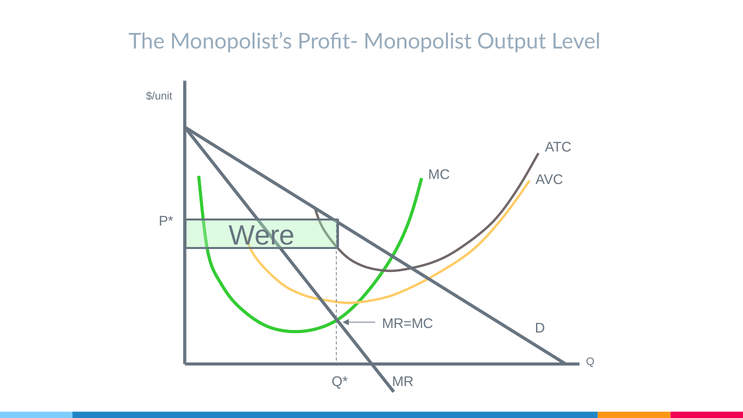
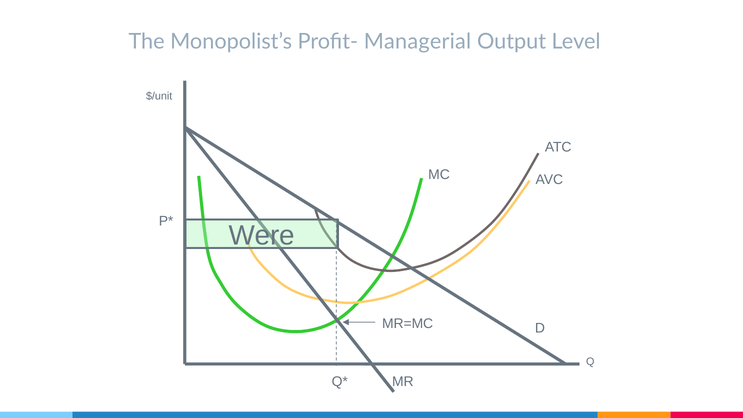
Monopolist: Monopolist -> Managerial (417, 42)
